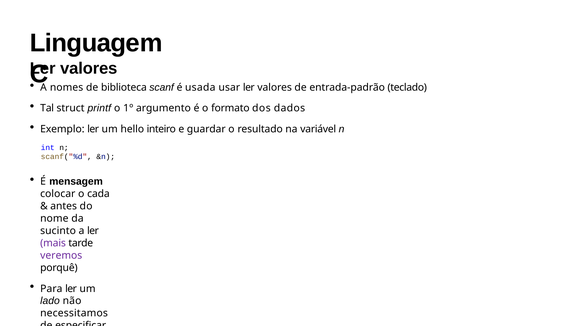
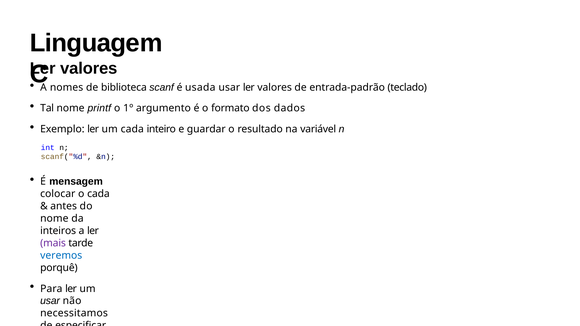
Tal struct: struct -> nome (71, 108)
um hello: hello -> cada (132, 129)
sucinto: sucinto -> inteiros (58, 231)
veremos colour: purple -> blue (61, 256)
lado: lado -> usar (50, 301)
